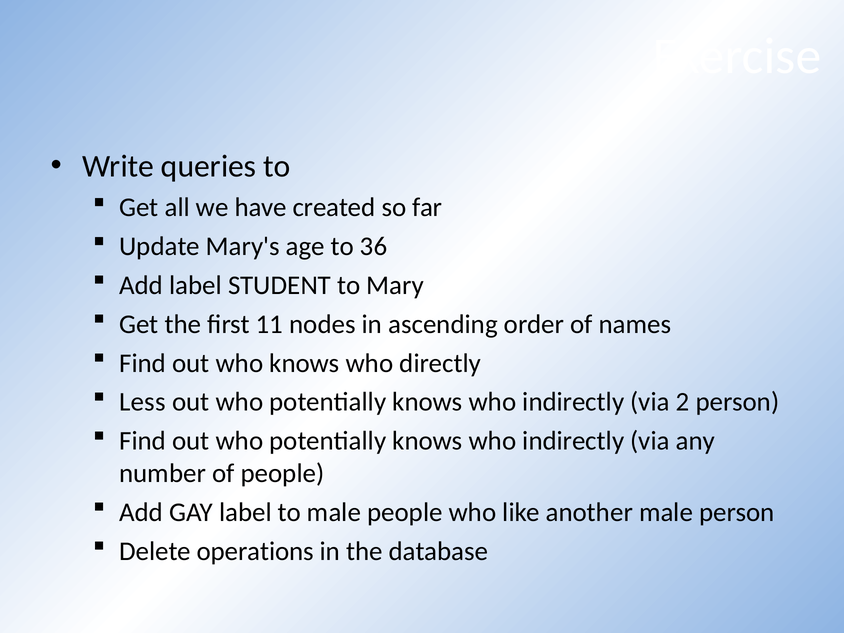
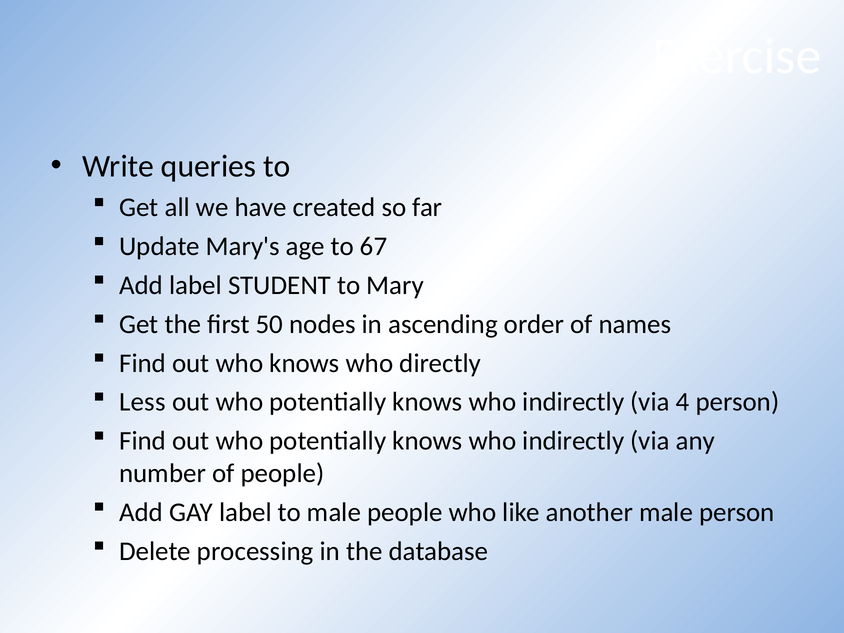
36: 36 -> 67 (374, 246)
11: 11 -> 50 (269, 324)
2: 2 -> 4 (683, 402)
operations: operations -> processing (255, 551)
